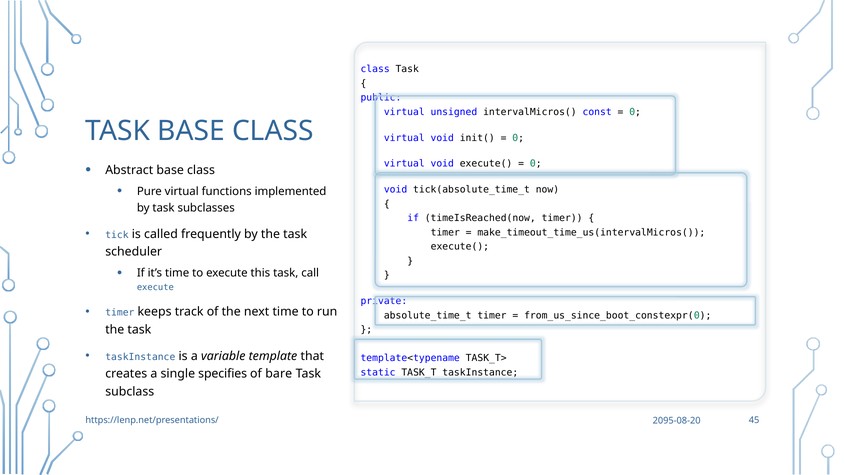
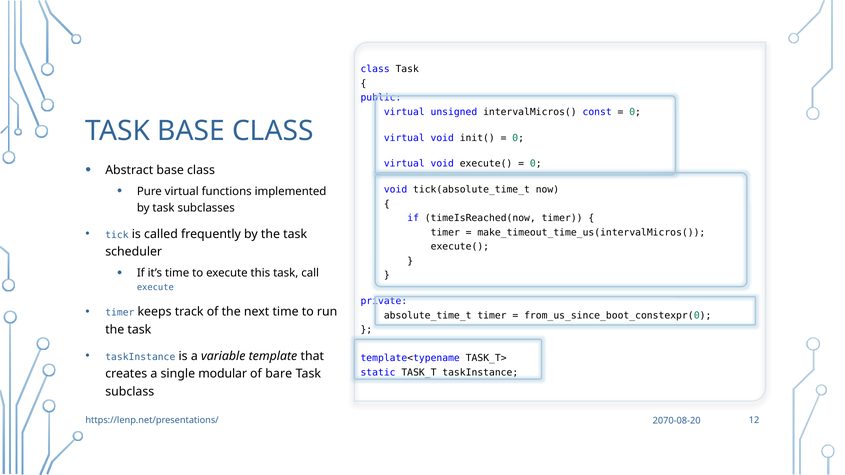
specifies: specifies -> modular (223, 374)
45: 45 -> 12 (754, 420)
2095-08-20: 2095-08-20 -> 2070-08-20 (677, 421)
